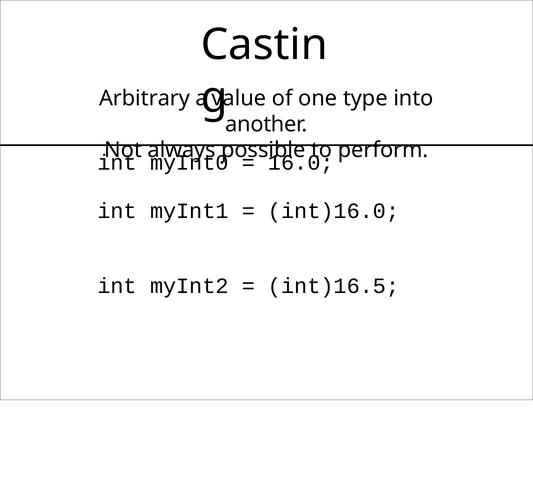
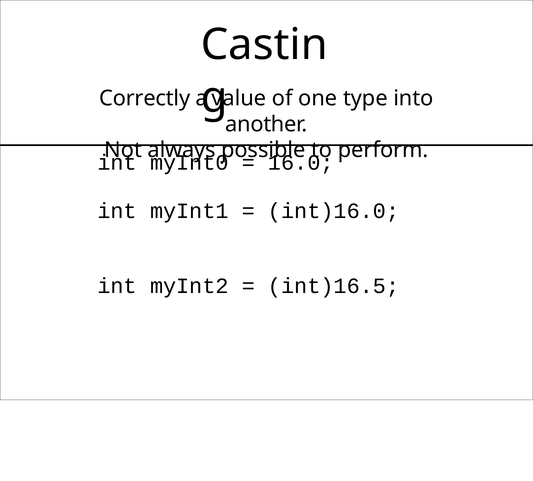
Arbitrary: Arbitrary -> Correctly (145, 98)
